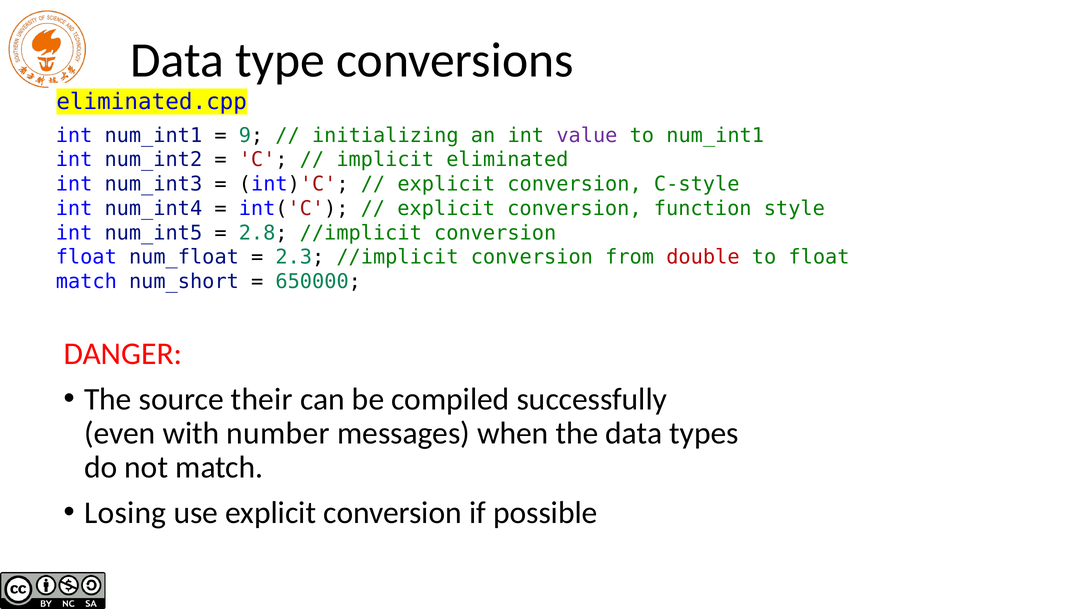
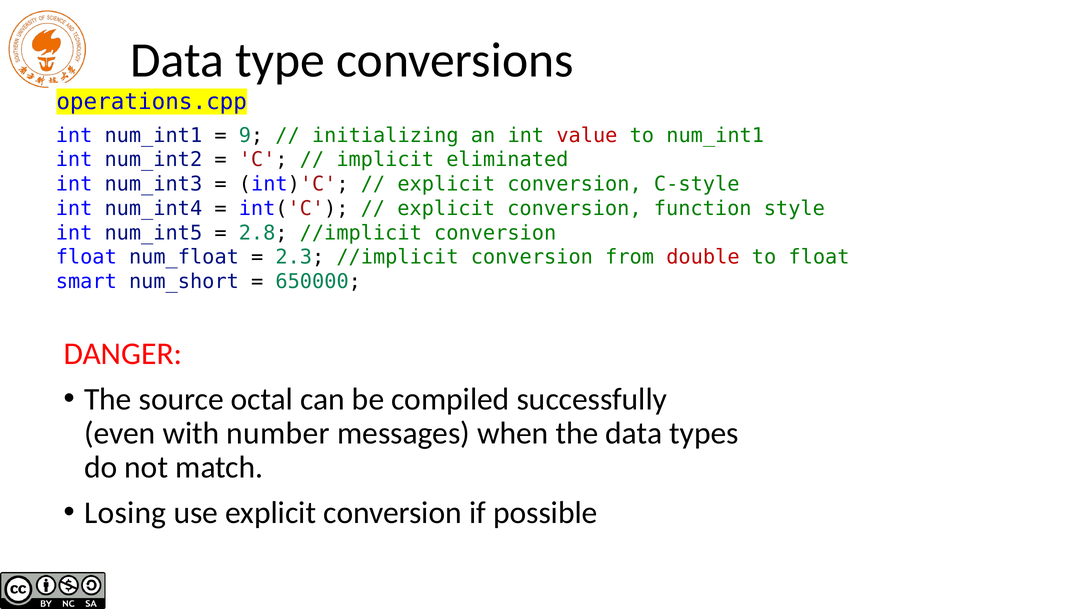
eliminated.cpp: eliminated.cpp -> operations.cpp (152, 102)
value colour: purple -> red (587, 135)
match: match -> smart (86, 282)
their: their -> octal (262, 399)
